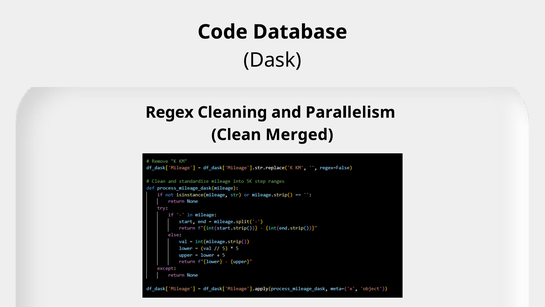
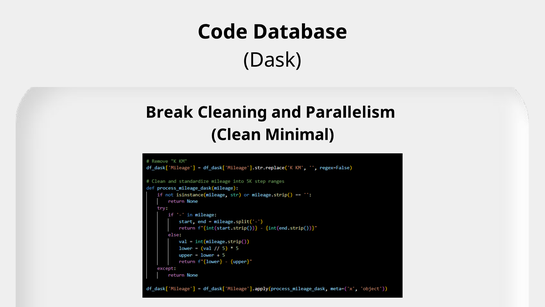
Regex: Regex -> Break (169, 112)
Merged: Merged -> Minimal (300, 135)
